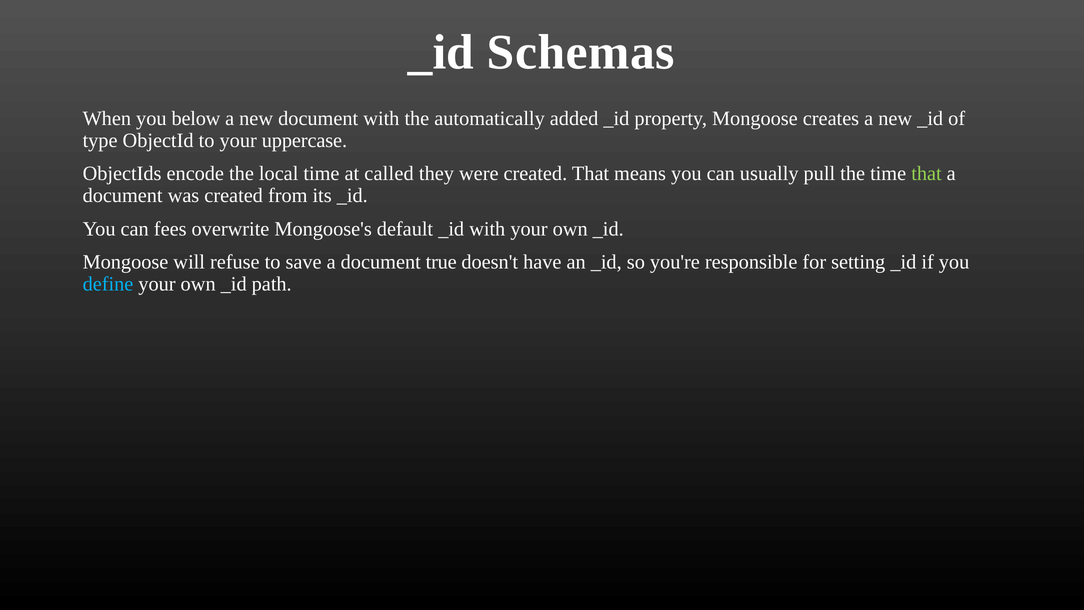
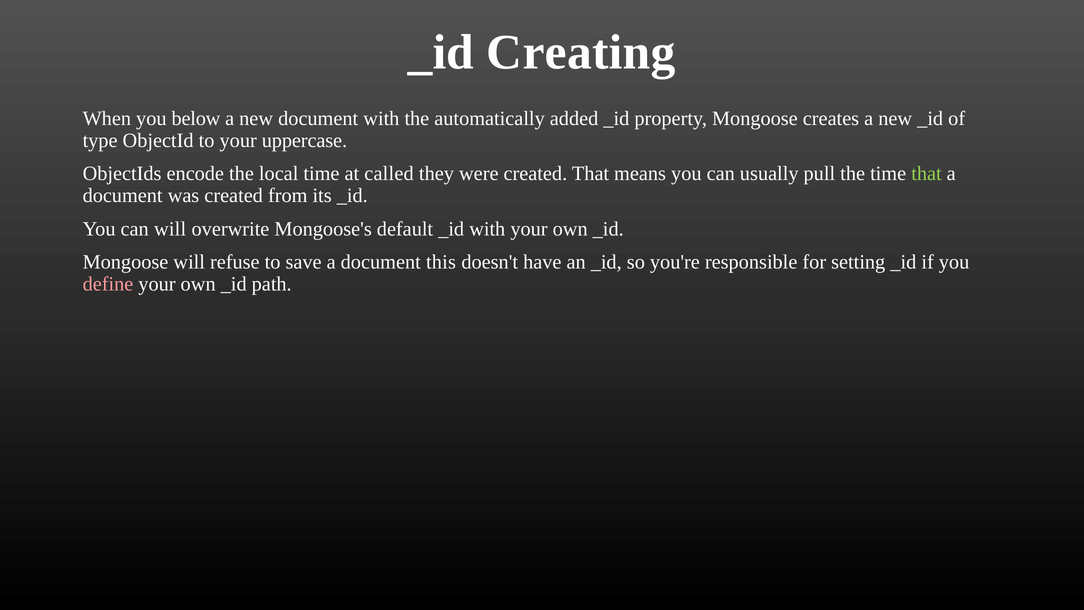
Schemas: Schemas -> Creating (581, 52)
can fees: fees -> will (170, 229)
true: true -> this (441, 262)
define colour: light blue -> pink (108, 284)
